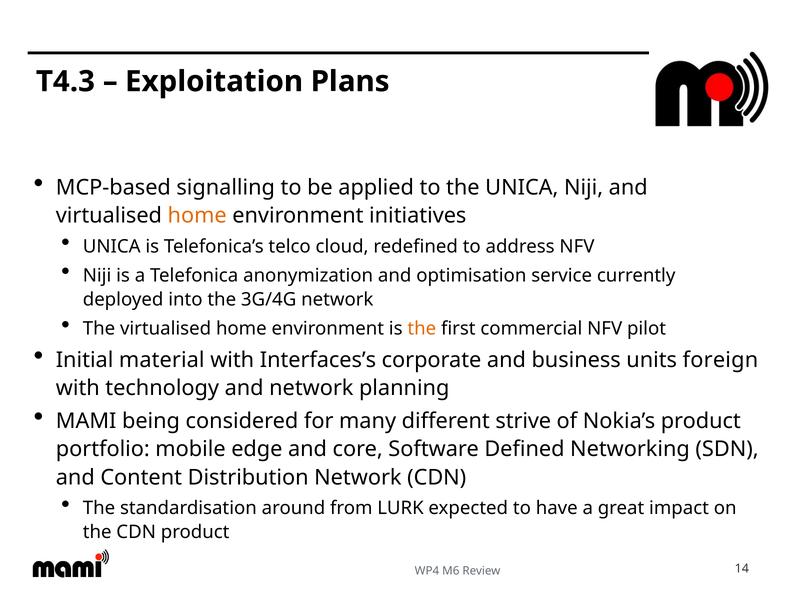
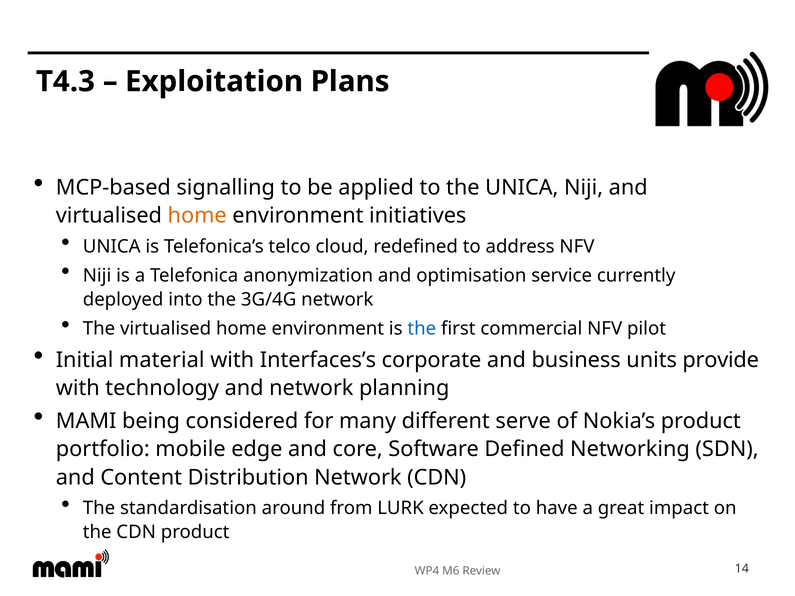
the colour: orange -> blue (422, 329)
foreign: foreign -> provide (721, 360)
strive: strive -> serve (523, 421)
